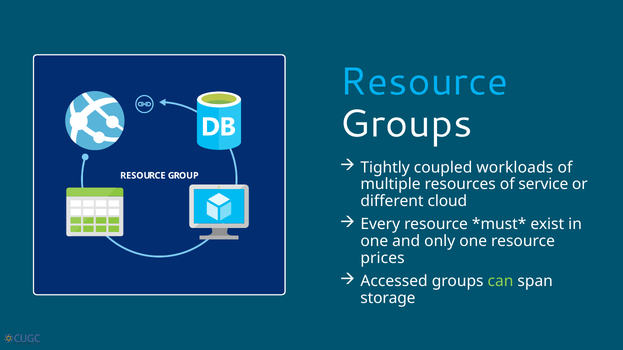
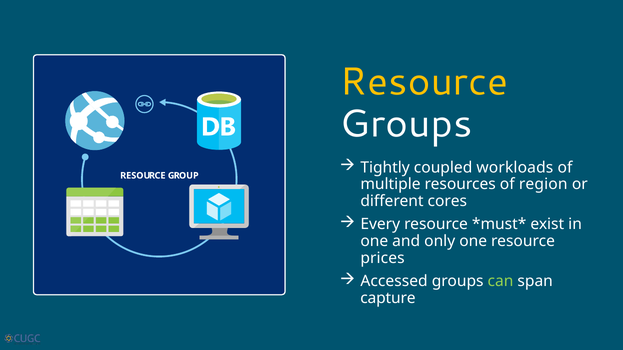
Resource colour: light blue -> yellow (424, 82)
service: service -> region (543, 184)
cloud: cloud -> cores (447, 201)
storage: storage -> capture (388, 298)
